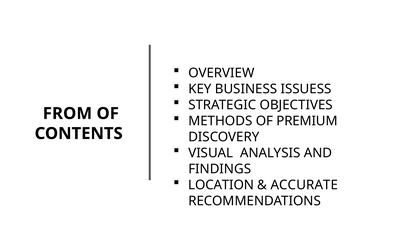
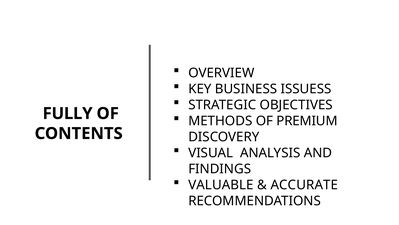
FROM: FROM -> FULLY (68, 113)
LOCATION: LOCATION -> VALUABLE (221, 184)
